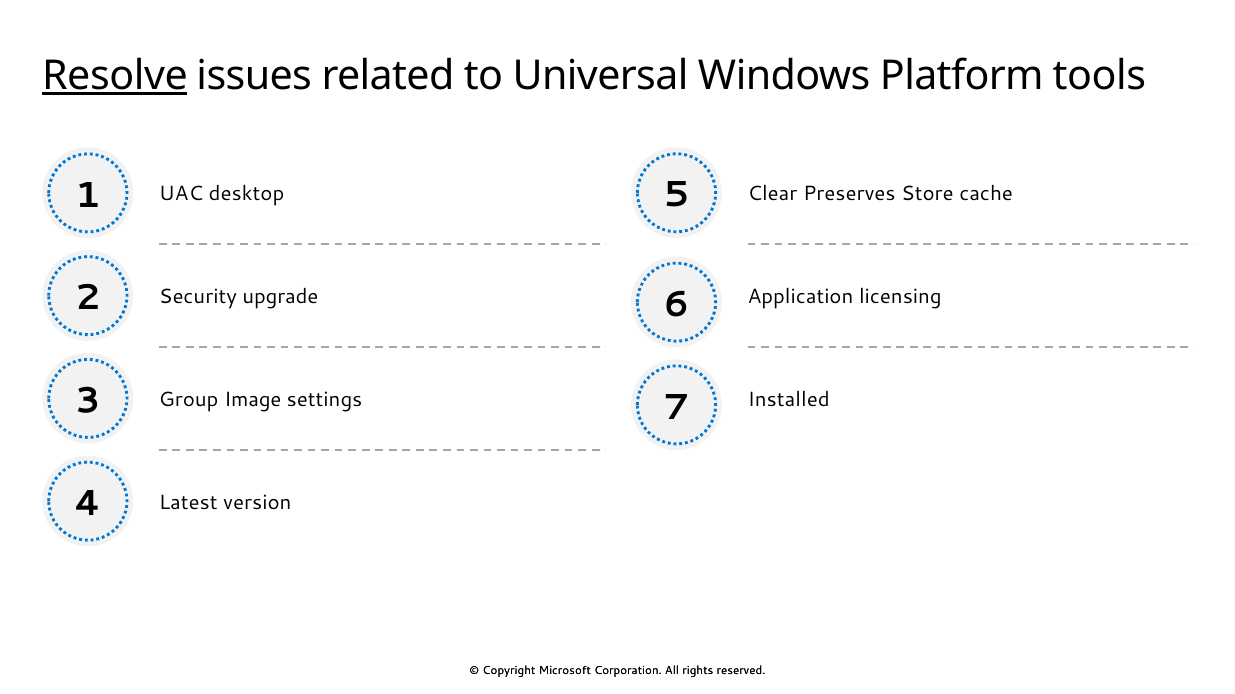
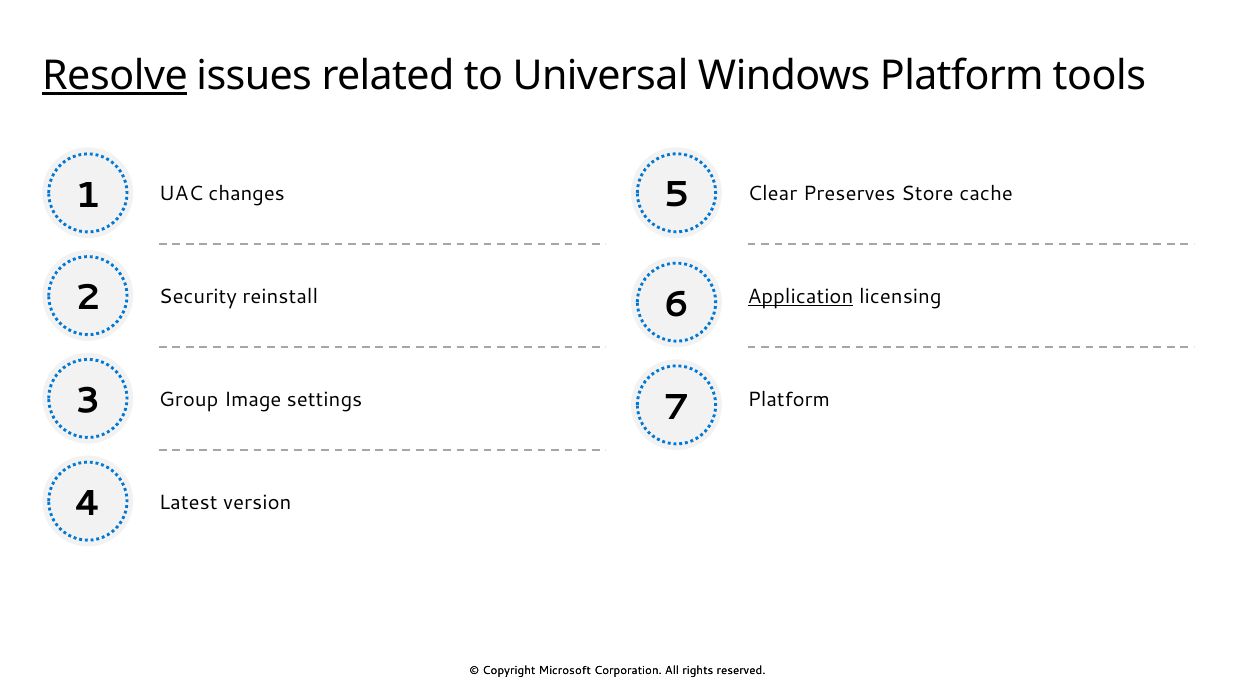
desktop: desktop -> changes (247, 194)
upgrade: upgrade -> reinstall (280, 297)
Application underline: none -> present (800, 297)
Installed: Installed -> Platform (789, 400)
